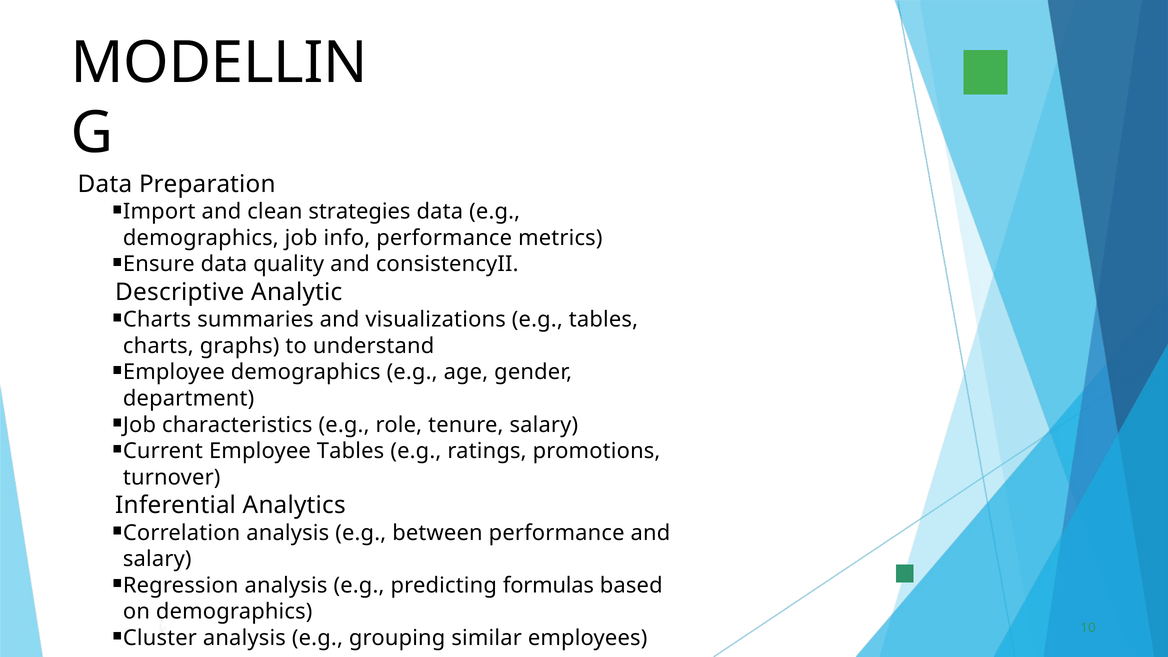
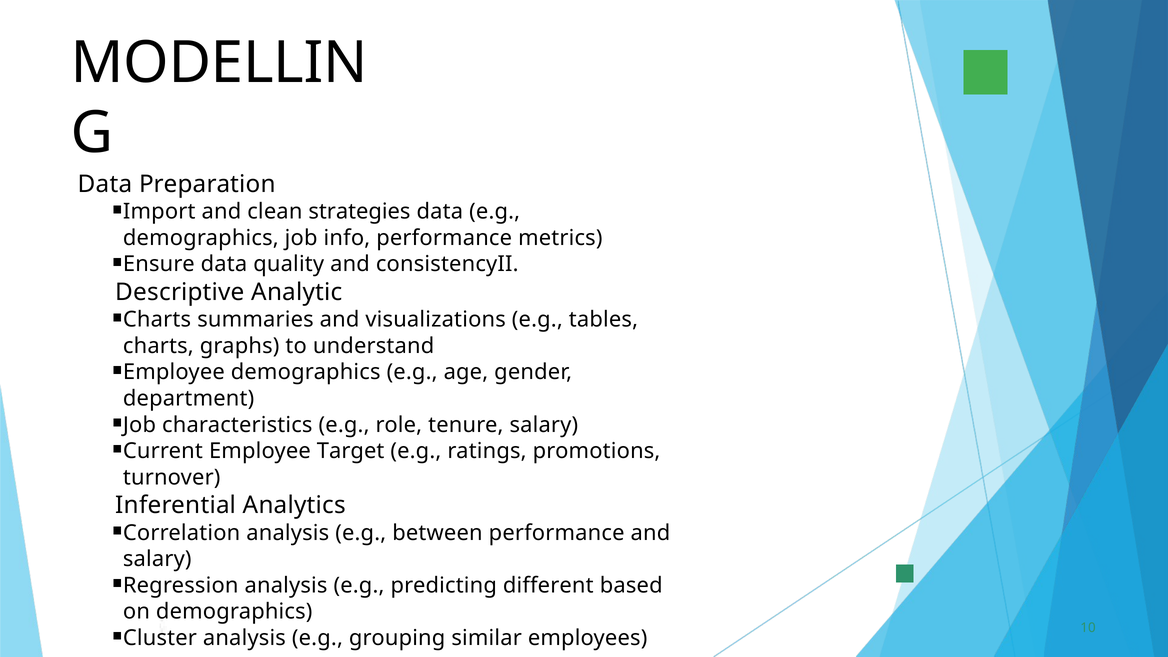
Employee Tables: Tables -> Target (351, 451)
formulas: formulas -> different (548, 585)
